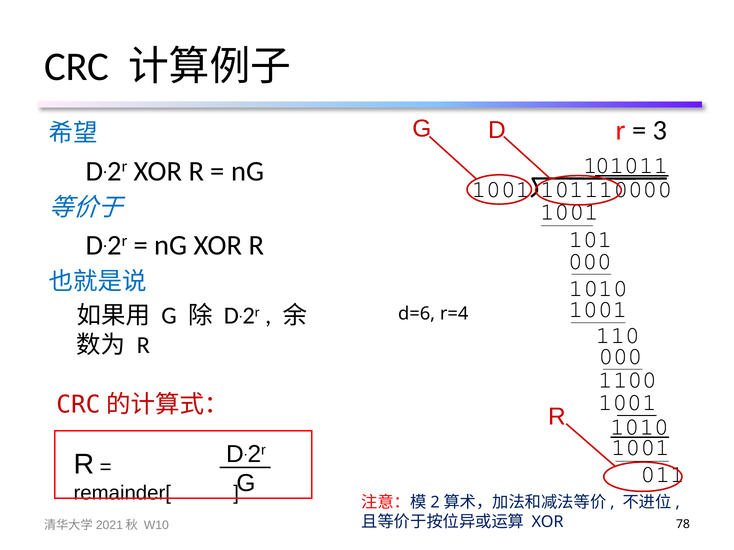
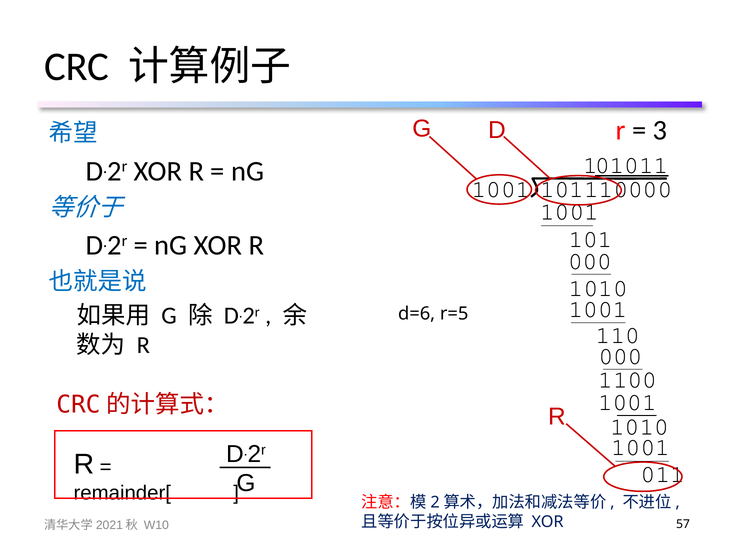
r=4: r=4 -> r=5 (454, 314)
1010 underline: present -> none (640, 427)
78: 78 -> 57 (683, 525)
